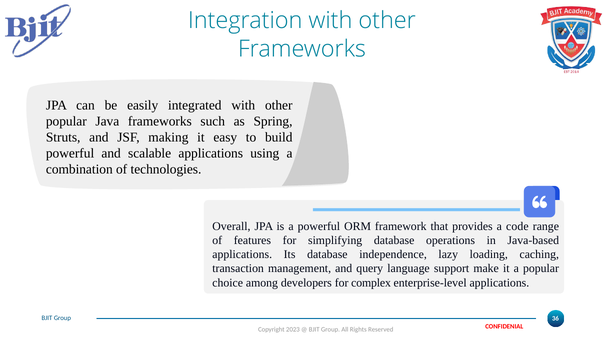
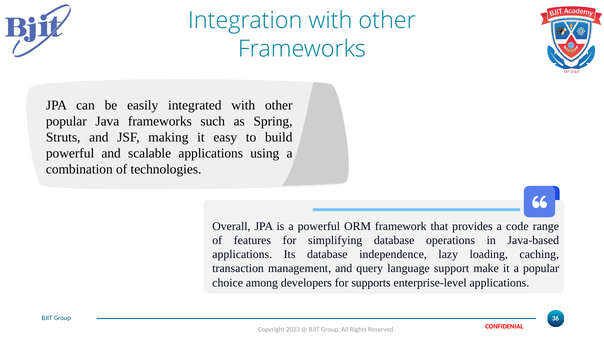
complex: complex -> supports (371, 282)
